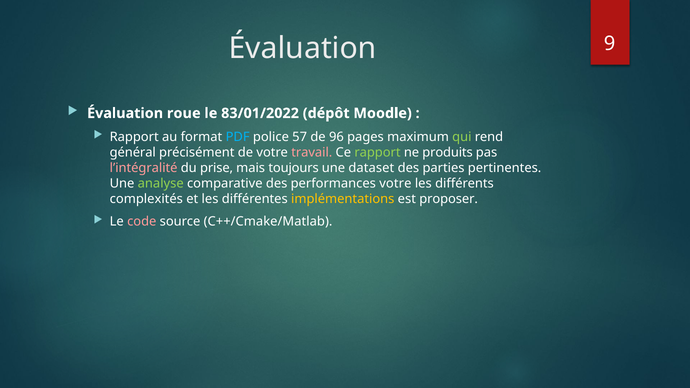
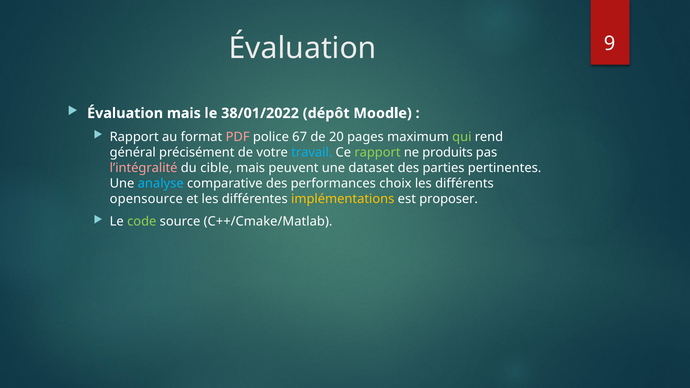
Évaluation roue: roue -> mais (184, 113)
83/01/2022: 83/01/2022 -> 38/01/2022 (260, 113)
PDF colour: light blue -> pink (238, 137)
57: 57 -> 67 (300, 137)
96: 96 -> 20 (336, 137)
travail colour: pink -> light blue (312, 152)
prise: prise -> cible (216, 168)
toujours: toujours -> peuvent (293, 168)
analyse colour: light green -> light blue (161, 183)
performances votre: votre -> choix (395, 183)
complexités: complexités -> opensource (146, 199)
code colour: pink -> light green (142, 222)
